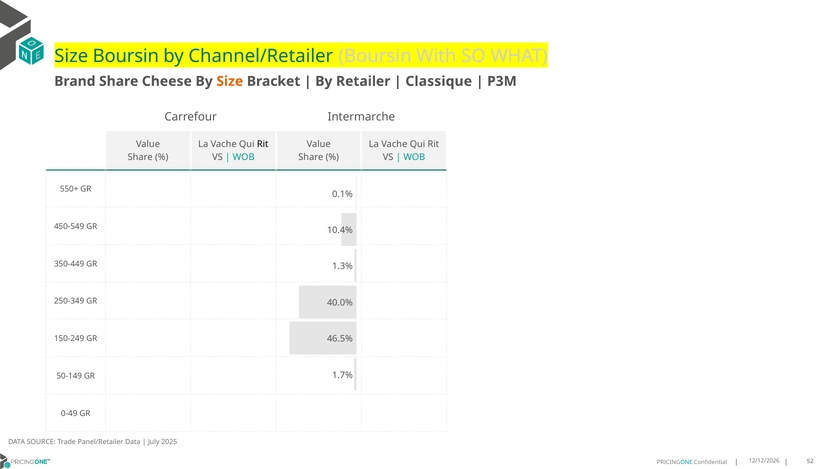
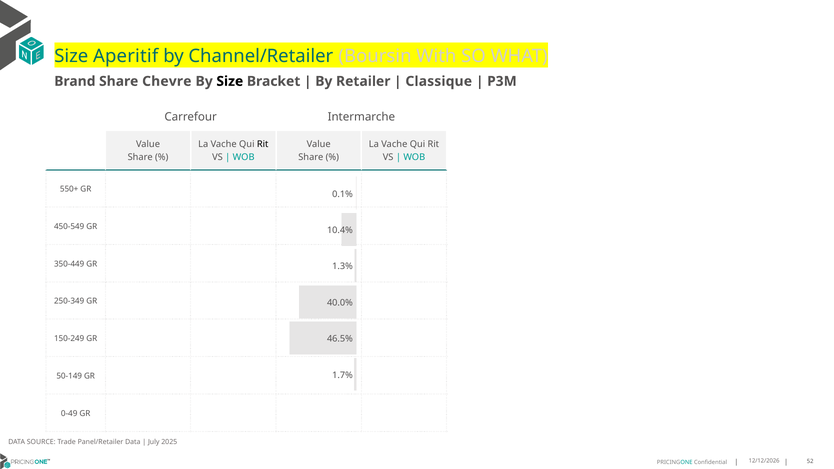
Size Boursin: Boursin -> Aperitif (126, 56)
Cheese: Cheese -> Chevre (167, 81)
Size colour: orange -> black (230, 81)
